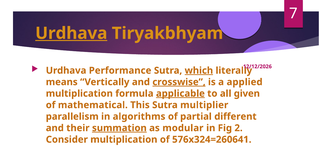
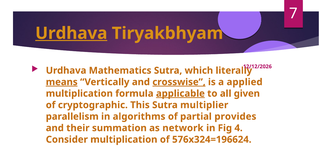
Performance: Performance -> Mathematics (120, 70)
which underline: present -> none (199, 70)
means underline: none -> present (62, 82)
mathematical: mathematical -> cryptographic (93, 105)
different: different -> provides (235, 116)
summation underline: present -> none (119, 128)
modular: modular -> network (183, 128)
2: 2 -> 4 (239, 128)
576x324=260641: 576x324=260641 -> 576x324=196624 (212, 139)
